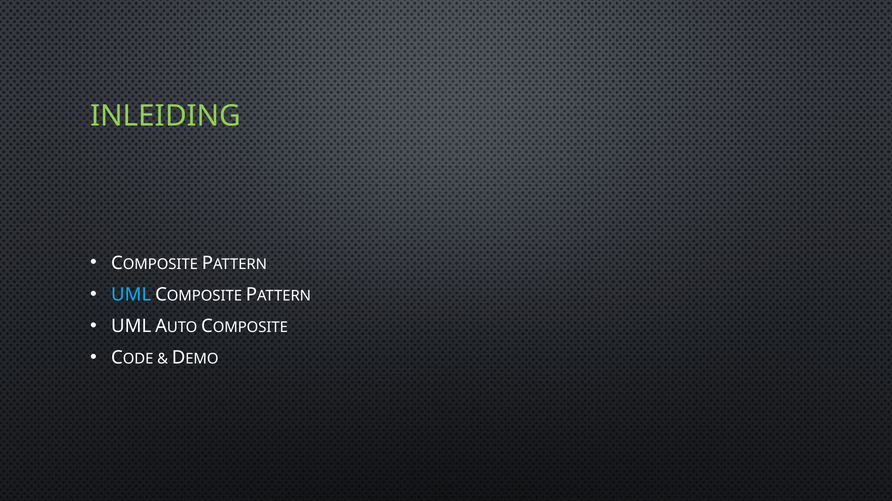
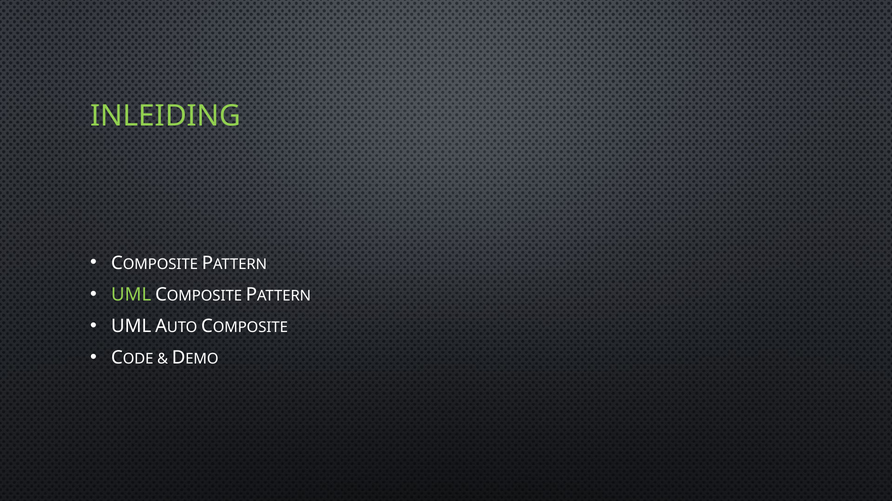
UML colour: light blue -> light green (131, 295)
